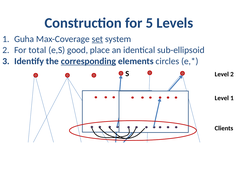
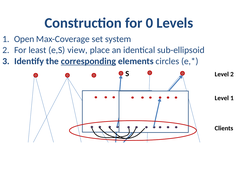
5: 5 -> 0 (149, 23)
Guha: Guha -> Open (24, 39)
set underline: present -> none (97, 39)
total: total -> least (37, 50)
good: good -> view (77, 50)
